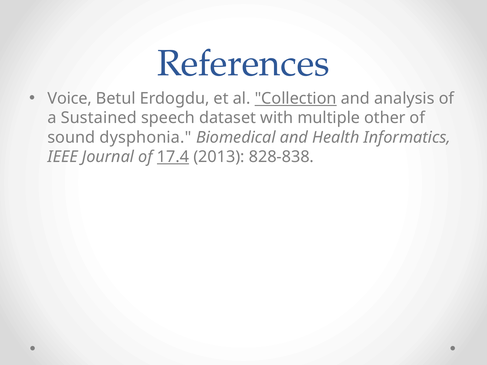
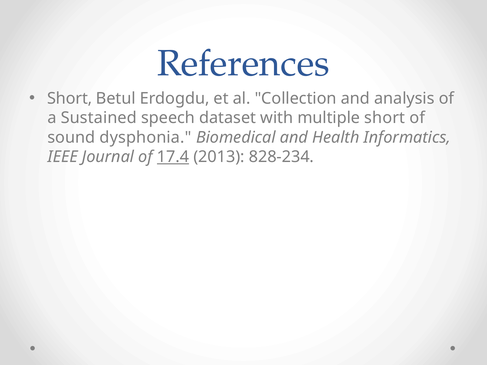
Voice: Voice -> Short (70, 99)
Collection underline: present -> none (296, 99)
multiple other: other -> short (385, 118)
828-838: 828-838 -> 828-234 (281, 157)
